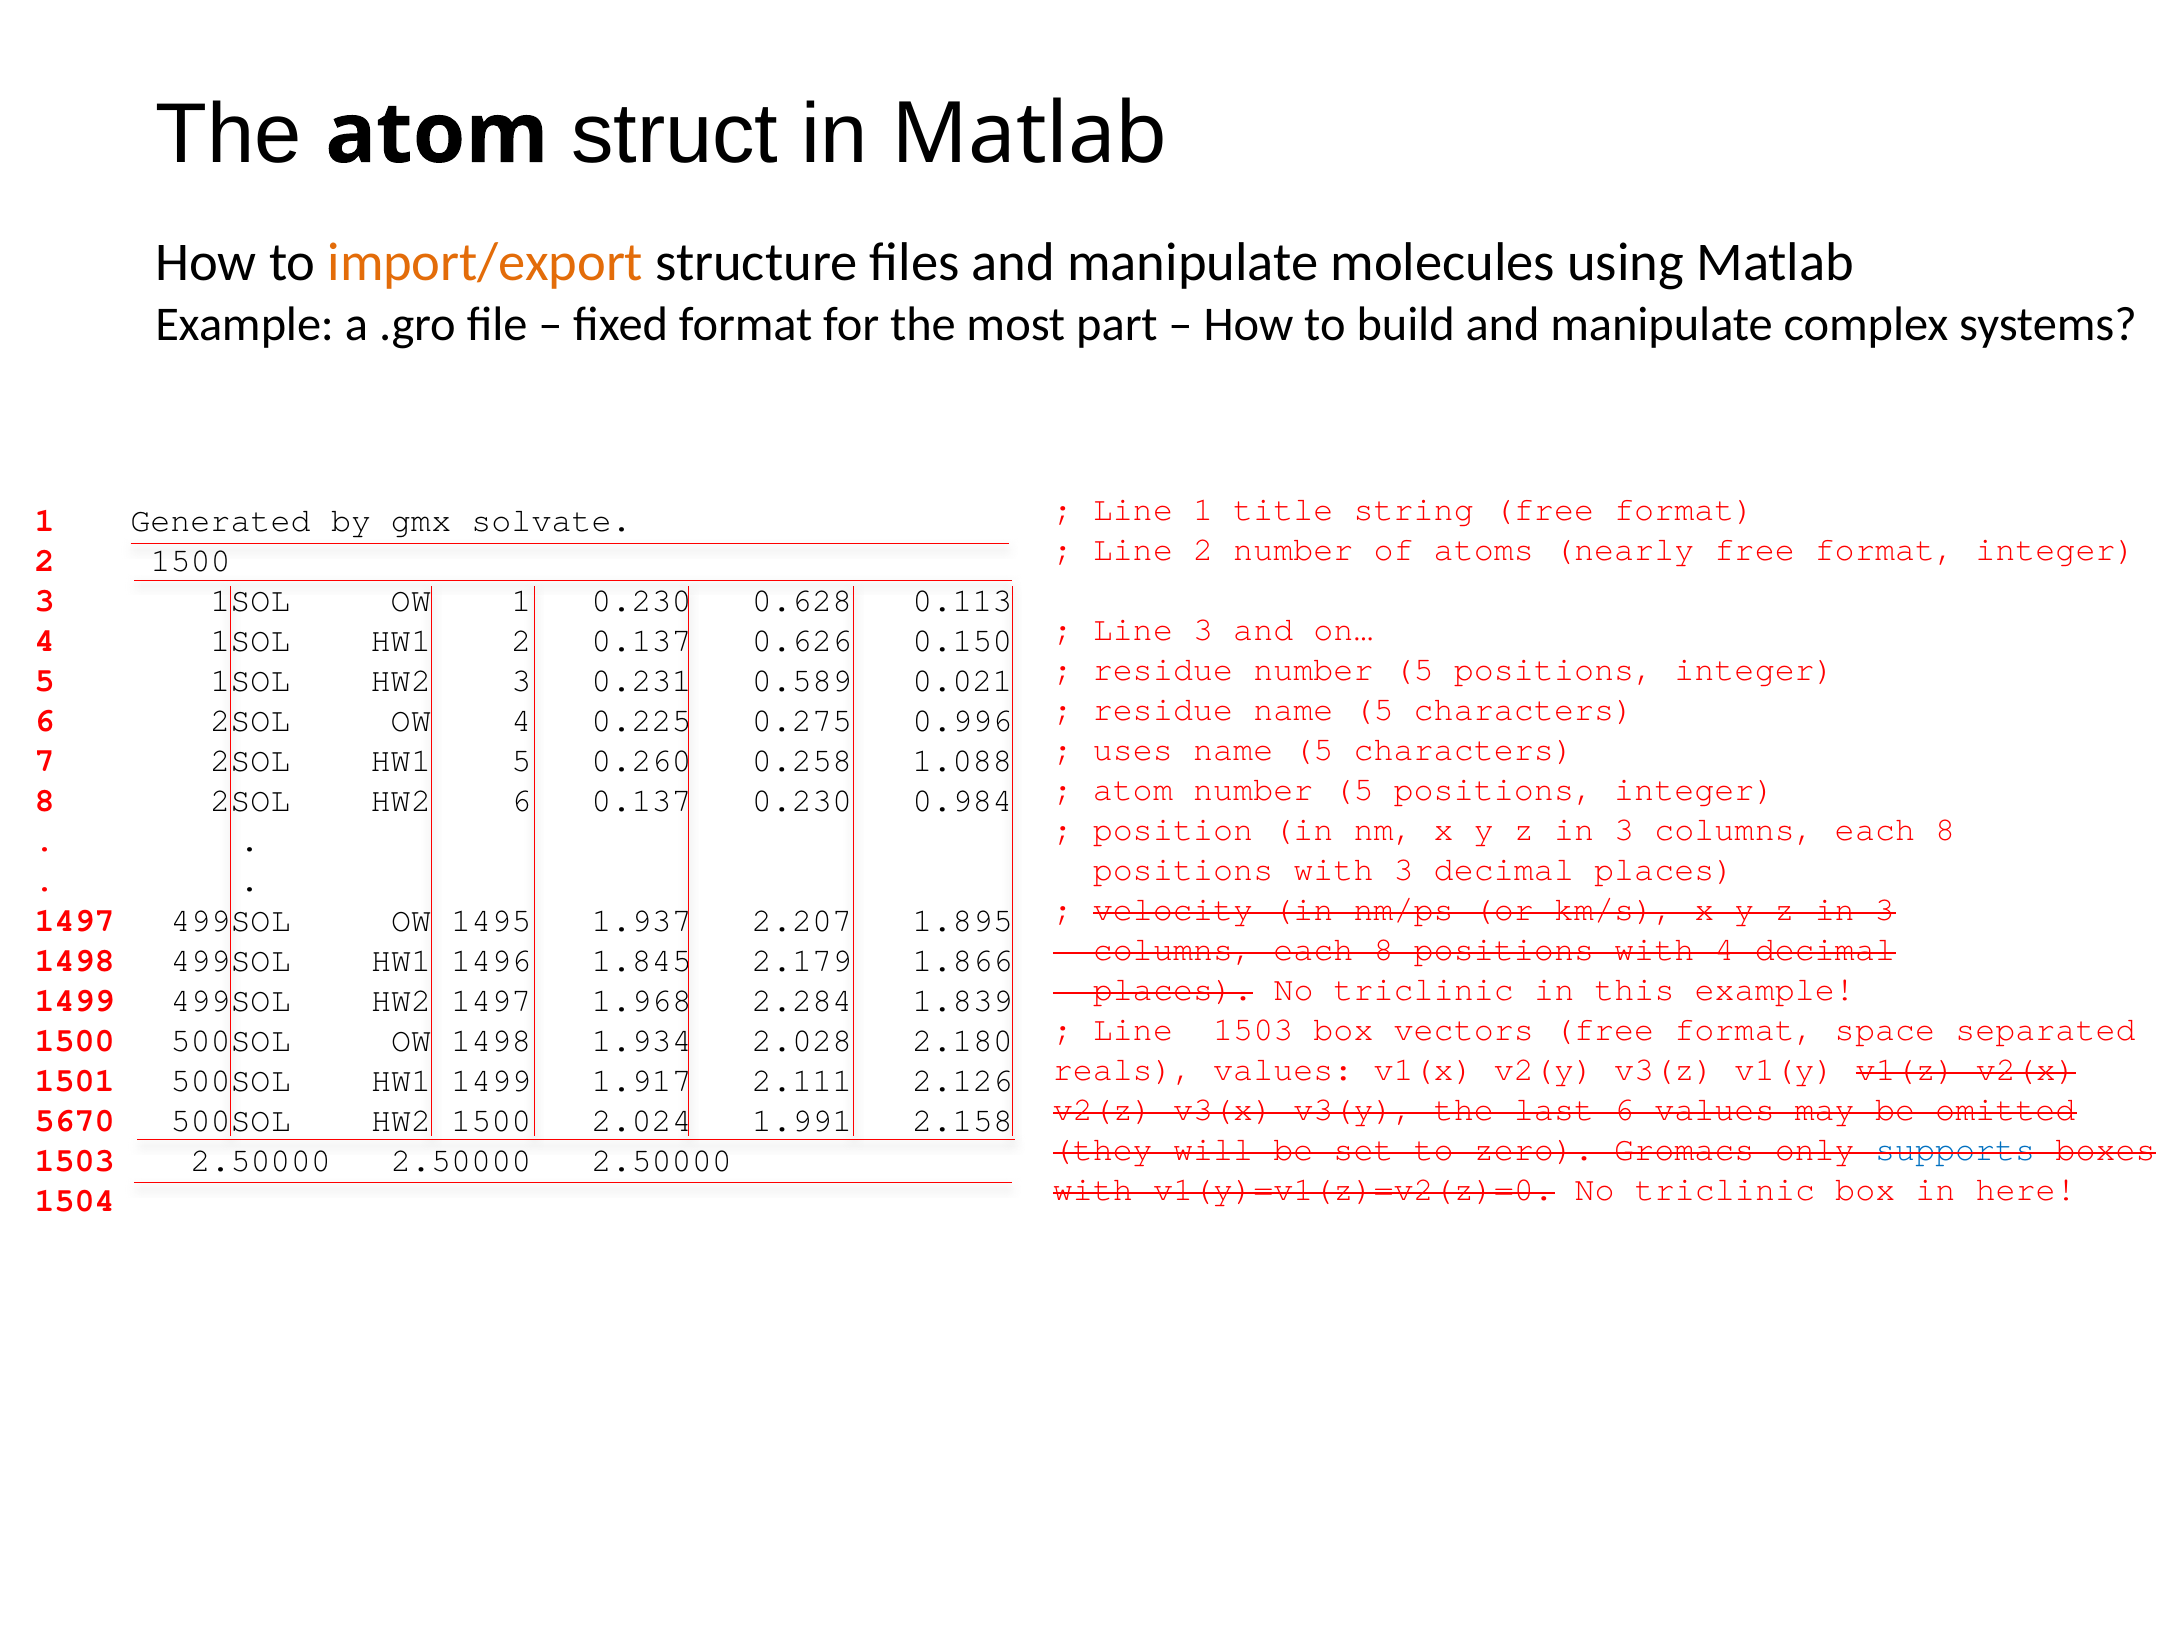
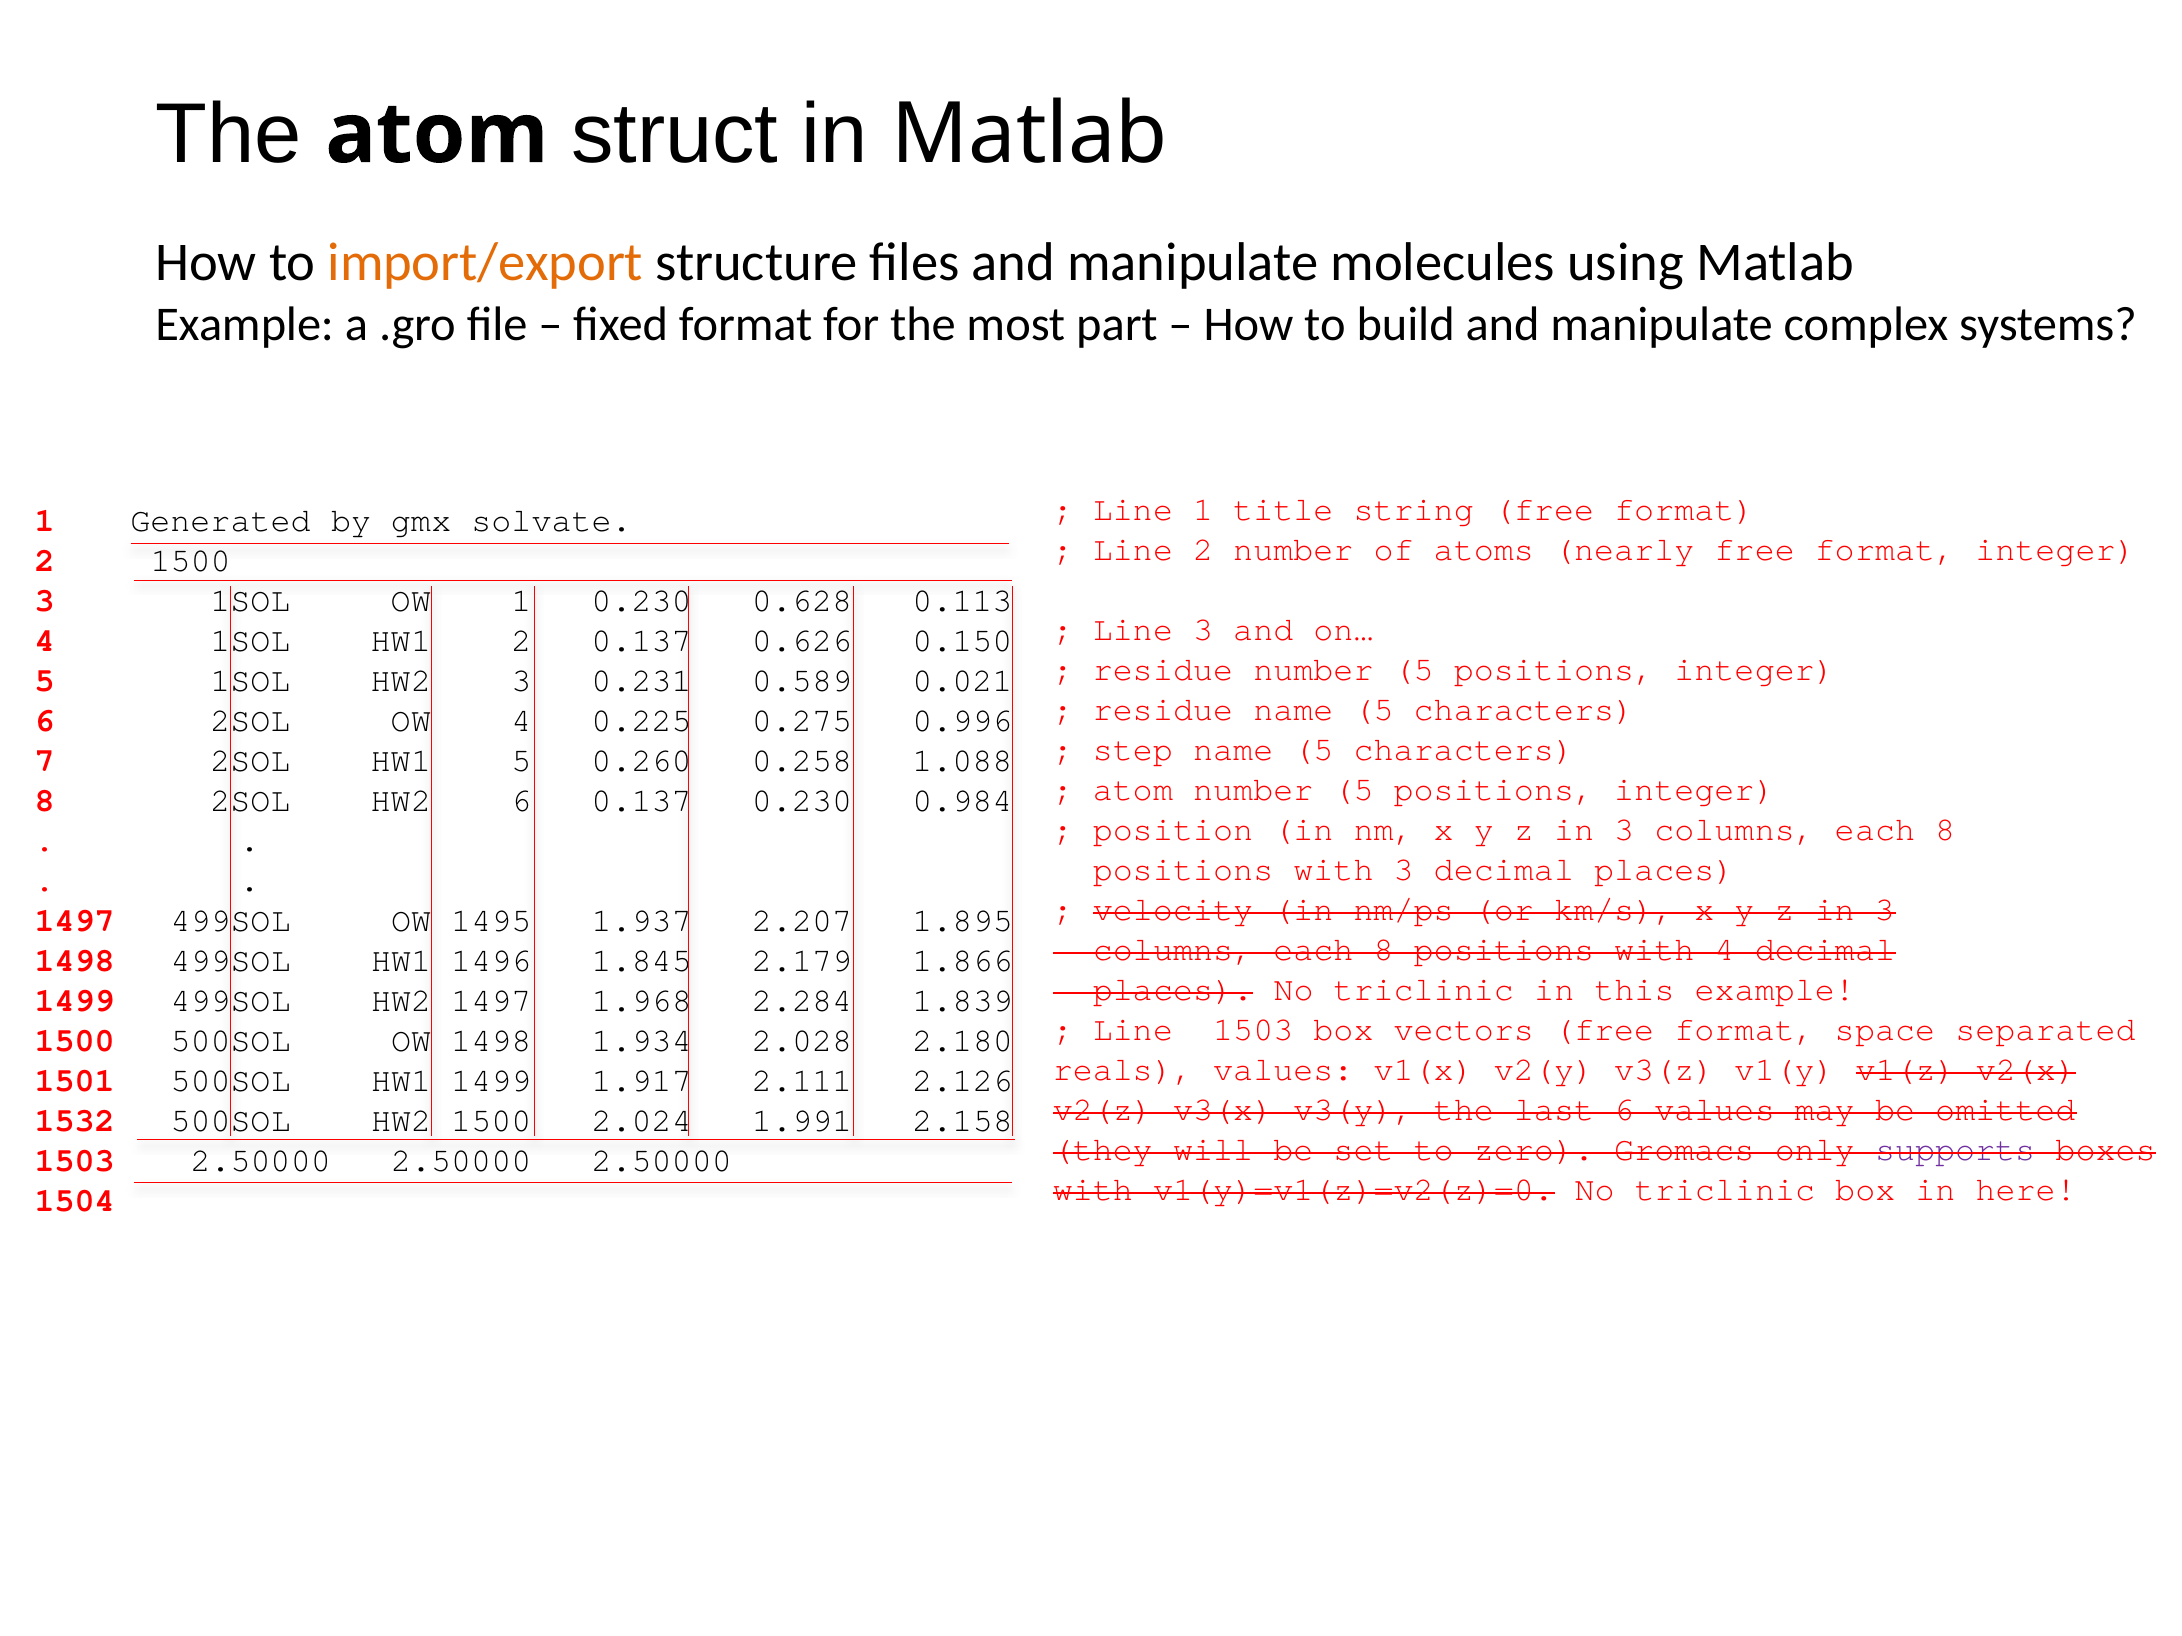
uses: uses -> step (1133, 750)
5670: 5670 -> 1532 (75, 1121)
supports colour: blue -> purple (1955, 1150)
